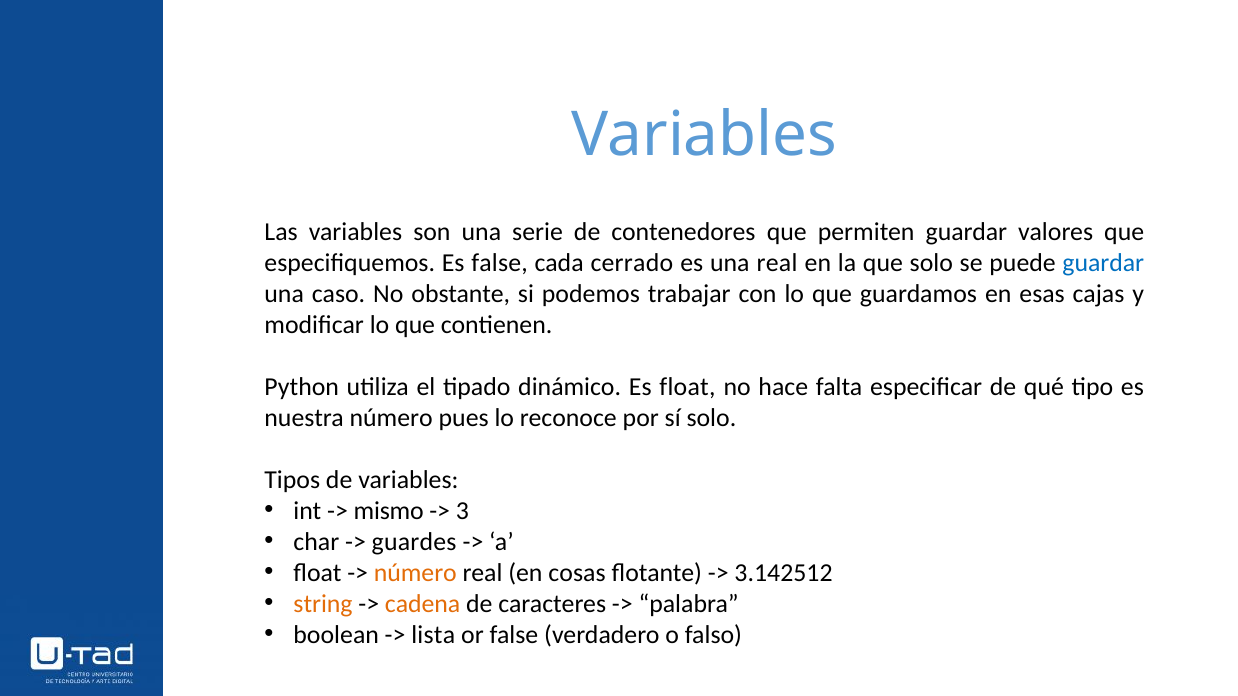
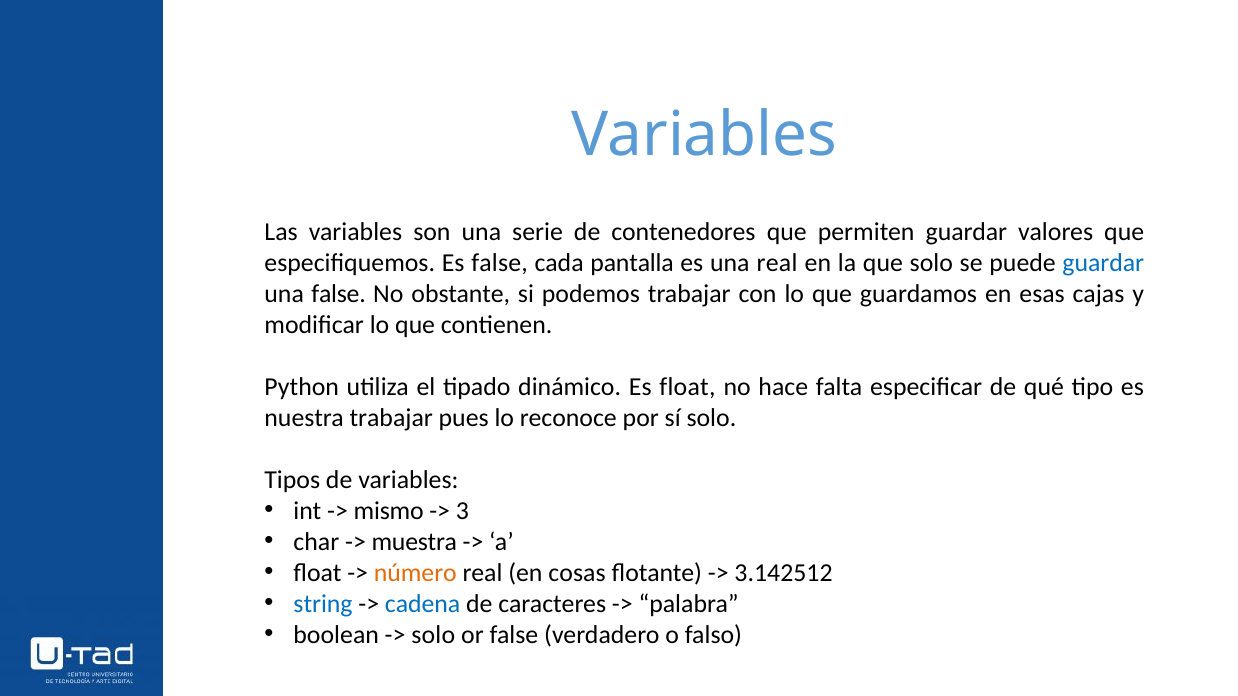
cerrado: cerrado -> pantalla (632, 263)
una caso: caso -> false (339, 294)
nuestra número: número -> trabajar (391, 418)
guardes: guardes -> muestra (414, 542)
string colour: orange -> blue (323, 604)
cadena colour: orange -> blue (423, 604)
lista: lista -> solo (433, 635)
